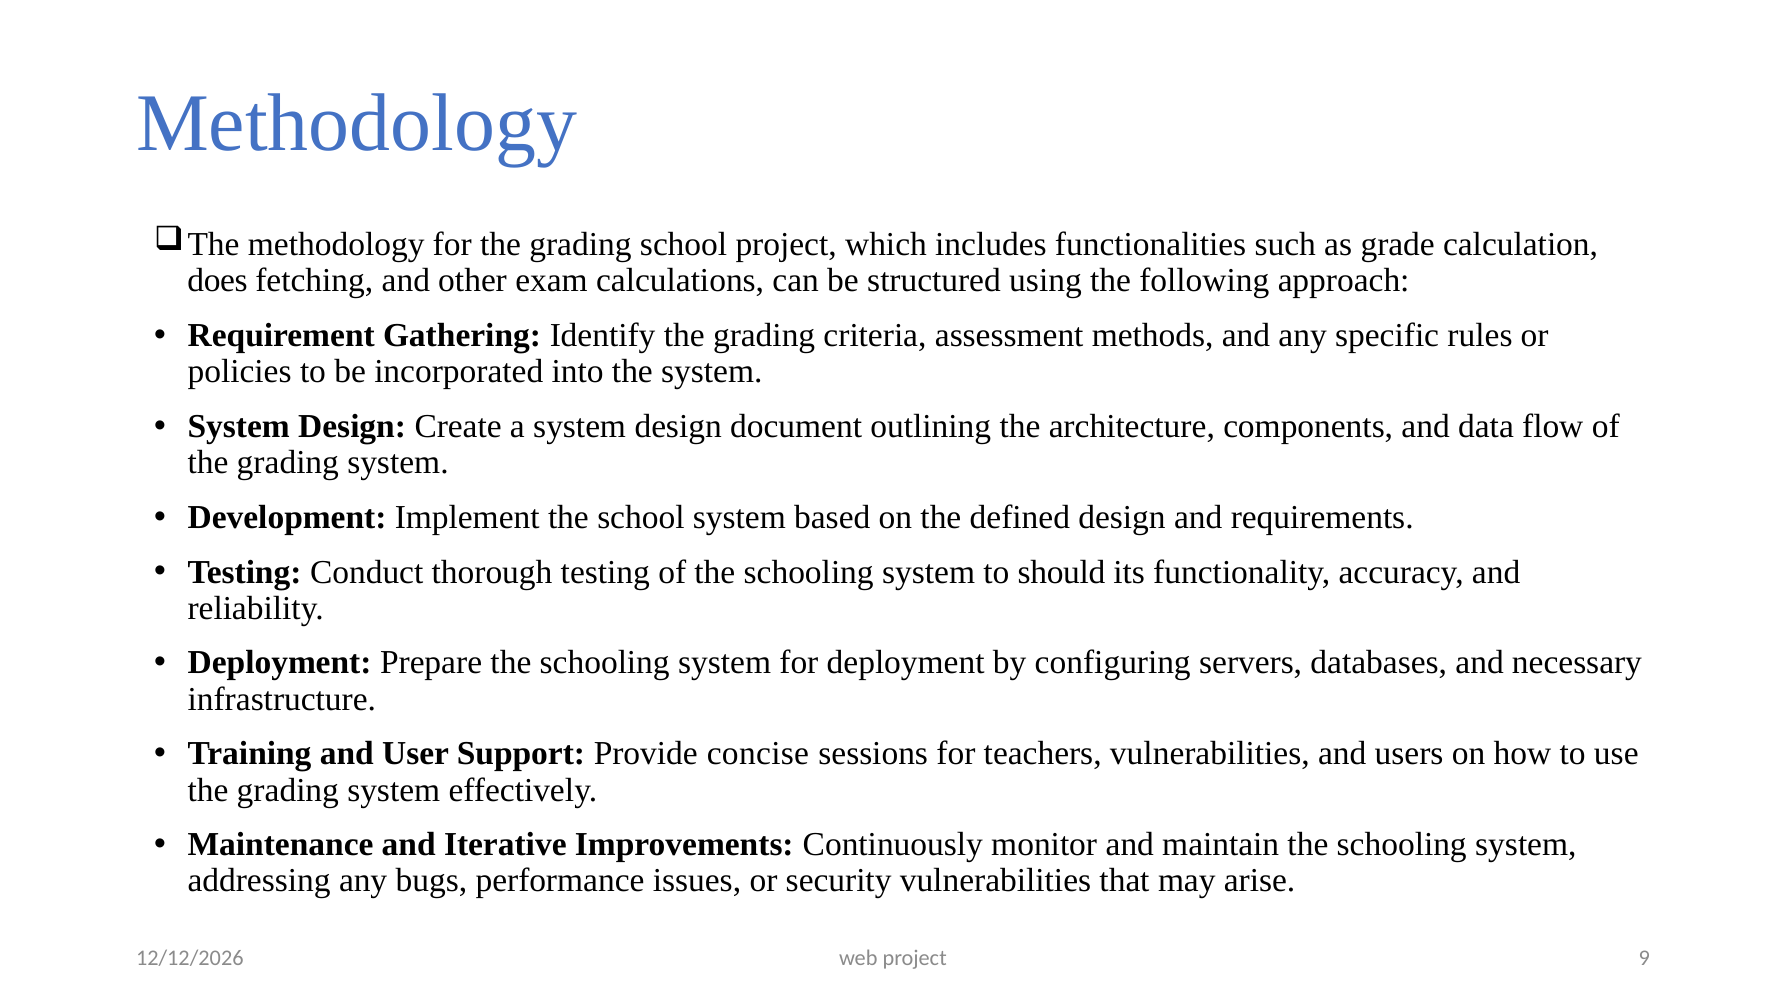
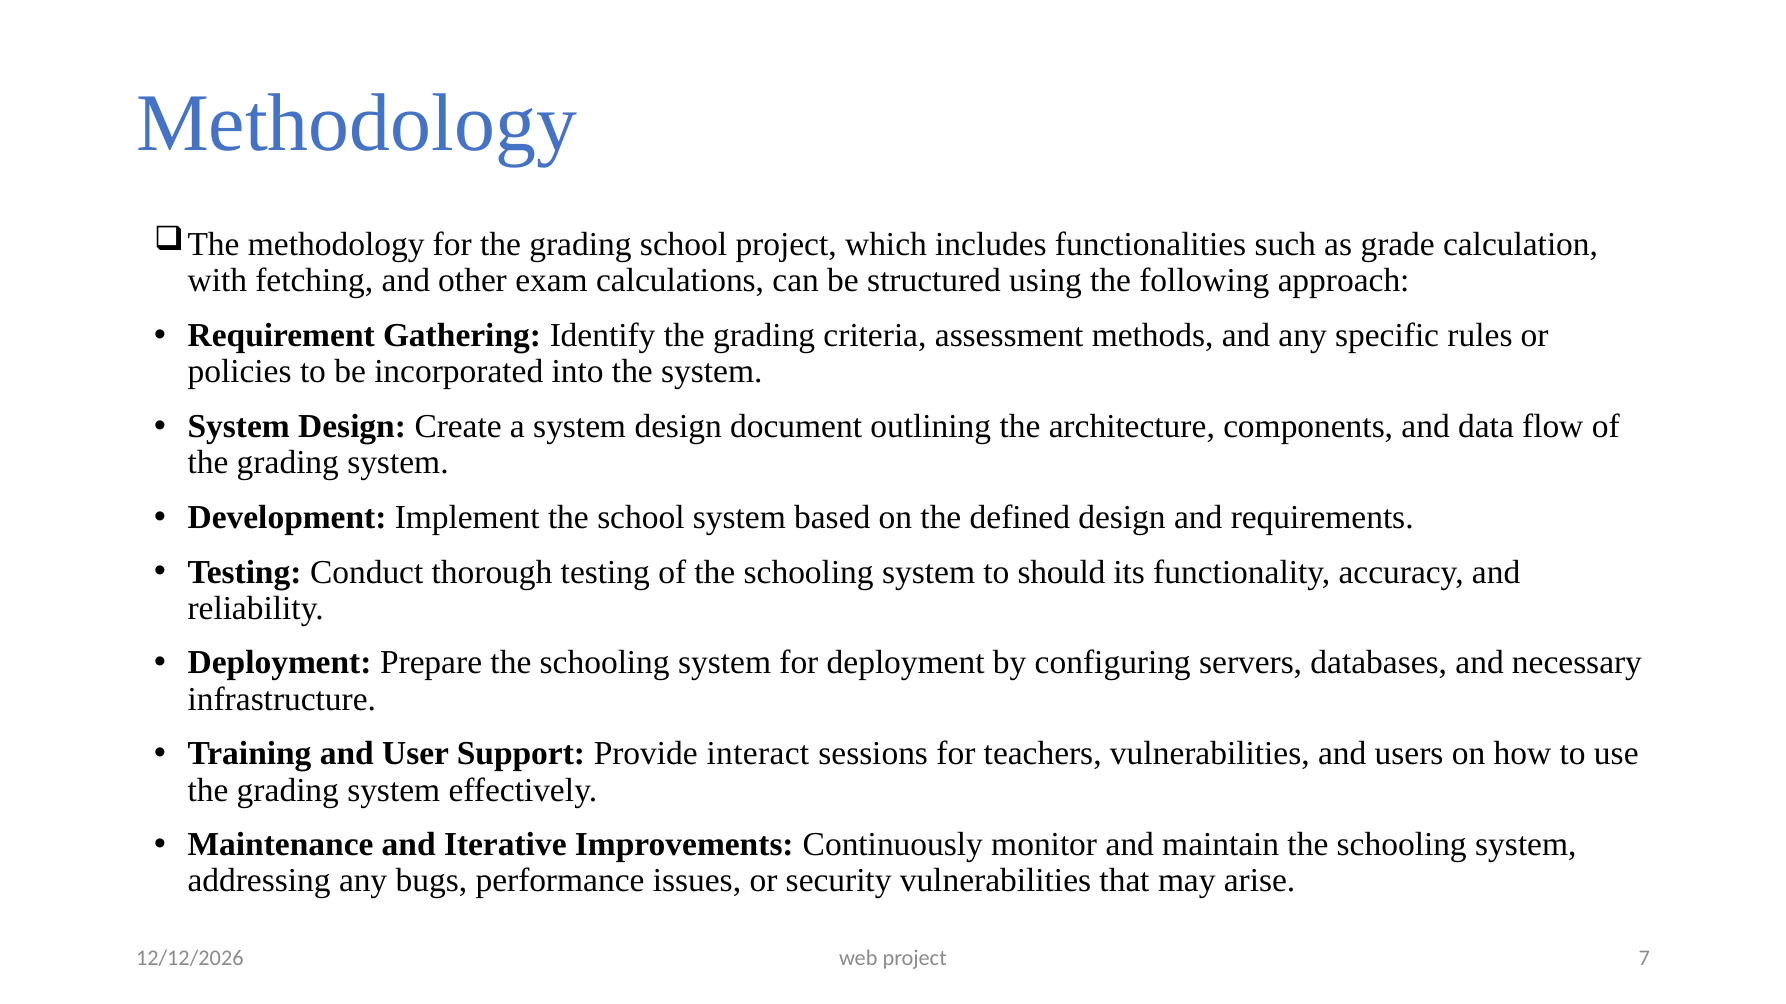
does: does -> with (217, 281)
concise: concise -> interact (758, 754)
9: 9 -> 7 (1644, 959)
